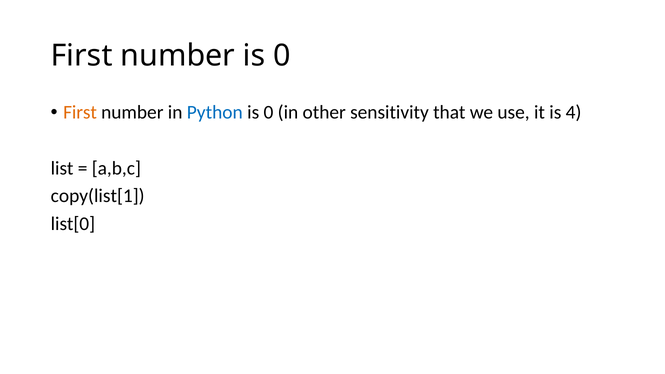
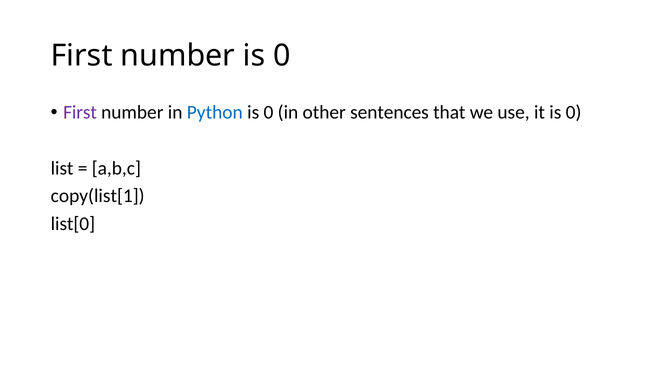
First colour: orange -> purple (80, 112)
sensitivity: sensitivity -> sentences (390, 112)
it is 4: 4 -> 0 (574, 112)
